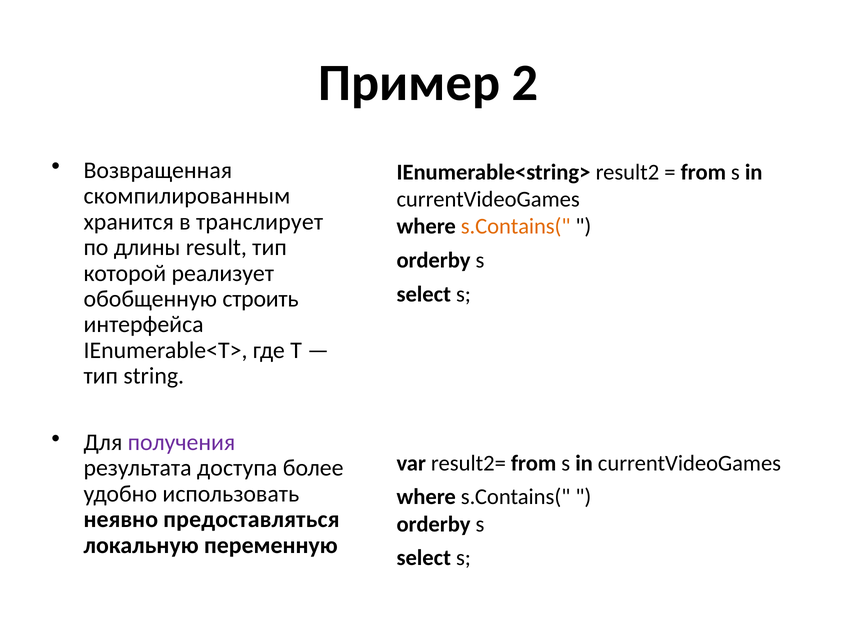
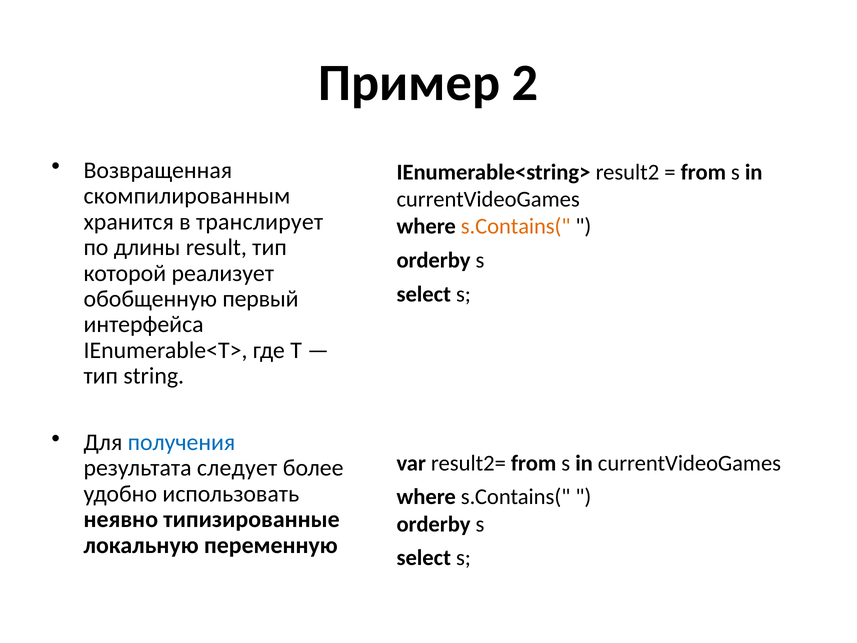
строить: строить -> первый (260, 299)
получения colour: purple -> blue (181, 442)
доступа: доступа -> следует (237, 468)
предоставляться: предоставляться -> типизированные (252, 519)
